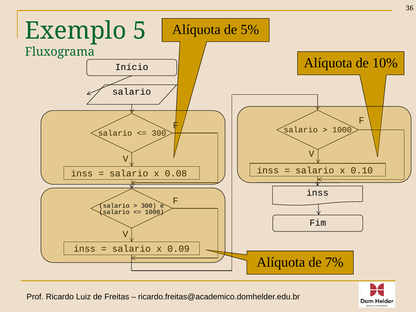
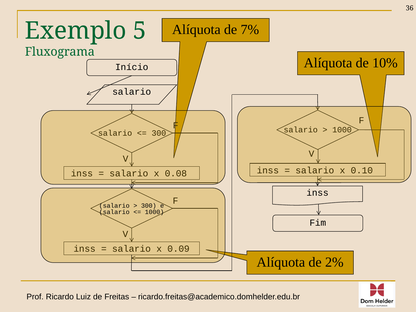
5%: 5% -> 7% (250, 30)
7%: 7% -> 2% (334, 262)
